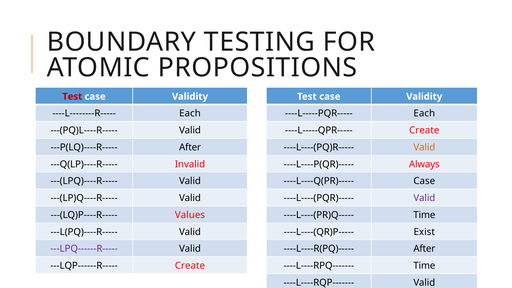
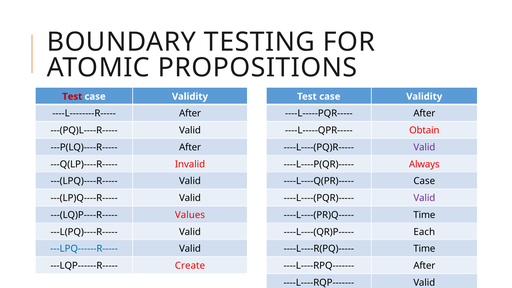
----L--------R----- Each: Each -> After (190, 113)
----L-----PQR----- Each: Each -> After (424, 113)
----L-----QPR----- Create: Create -> Obtain (424, 130)
Valid colour: orange -> purple (424, 147)
Exist: Exist -> Each (424, 232)
---LPQ------R----- colour: purple -> blue (84, 249)
----L----R(PQ)----- After: After -> Time (424, 249)
----L----RPQ------- Time: Time -> After (424, 266)
